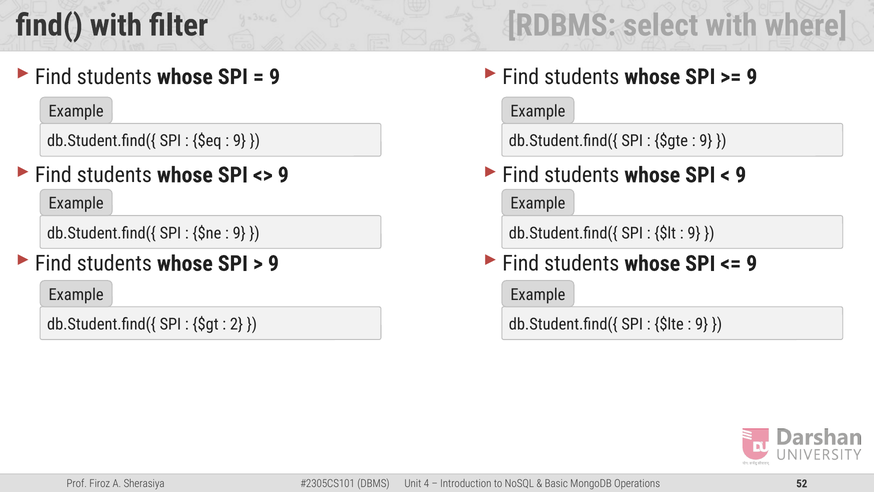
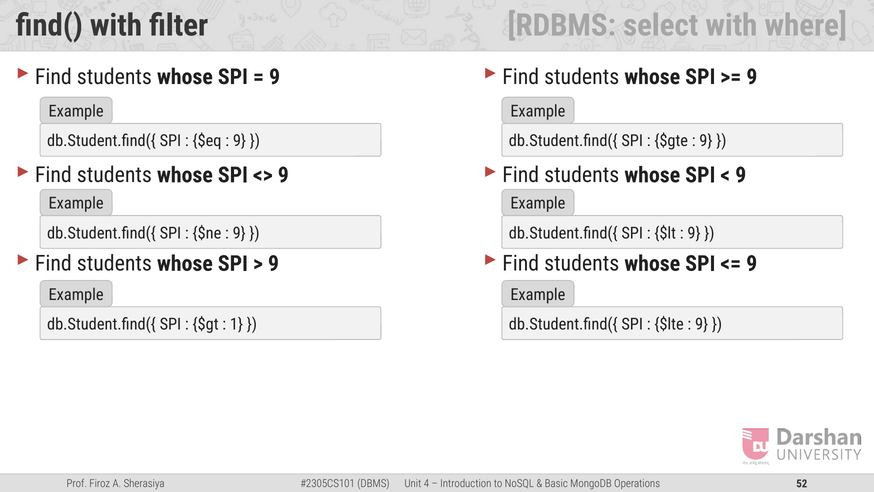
2: 2 -> 1 (236, 324)
